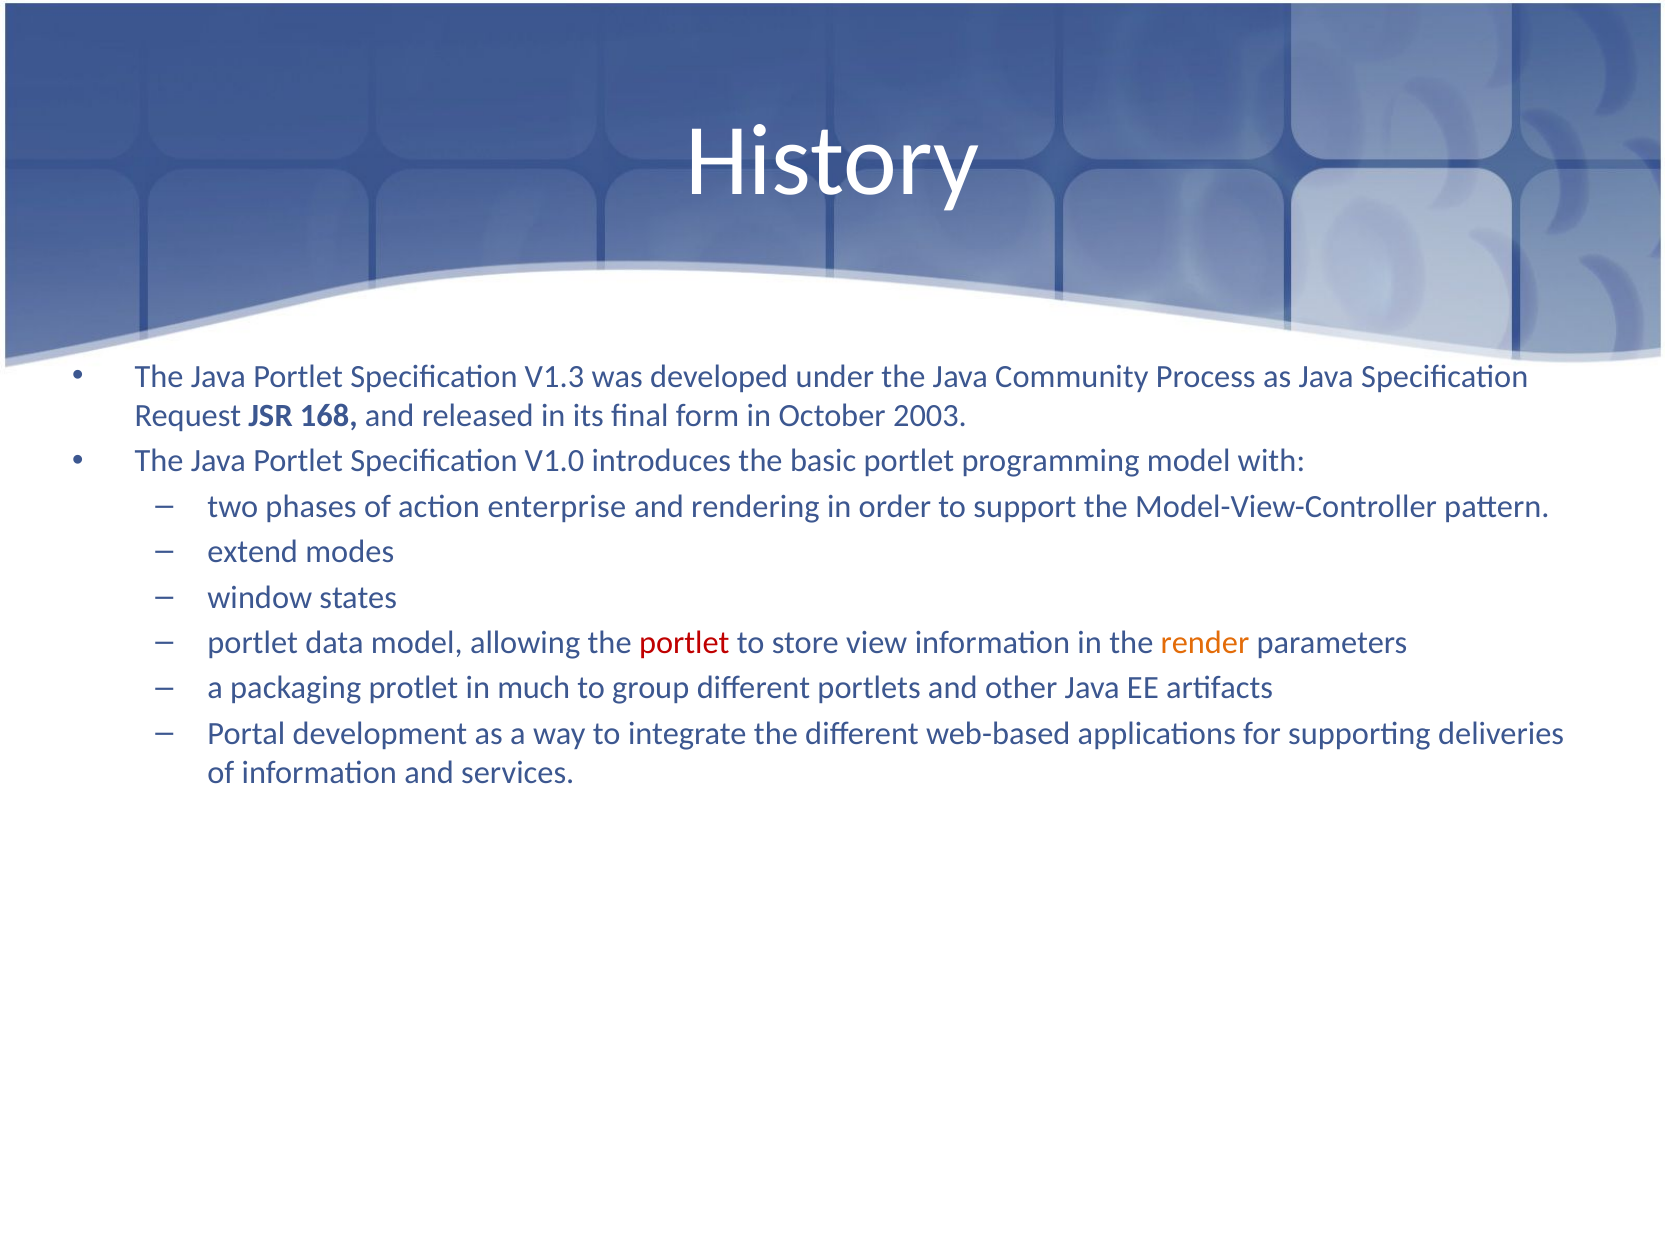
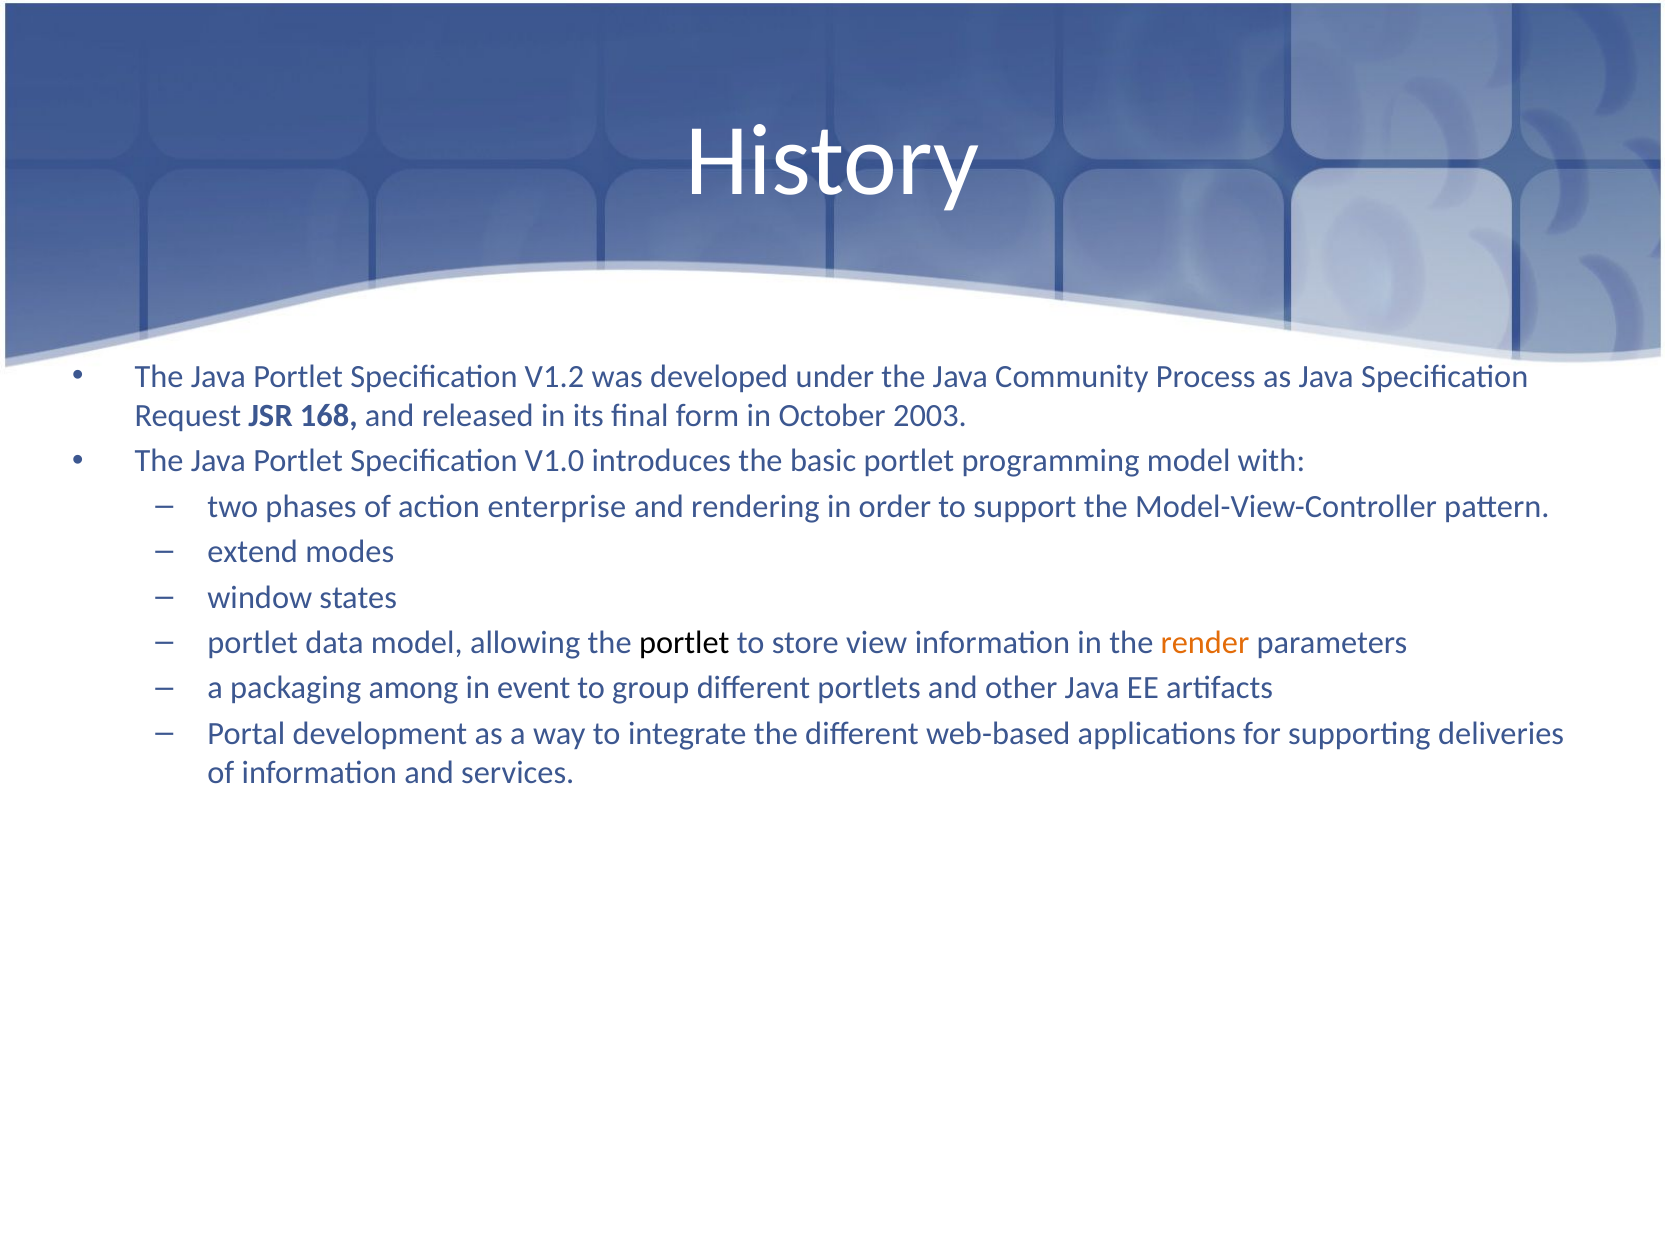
V1.3: V1.3 -> V1.2 (554, 377)
portlet colour: red -> black (684, 643)
protlet: protlet -> among (413, 688)
much: much -> event (534, 688)
